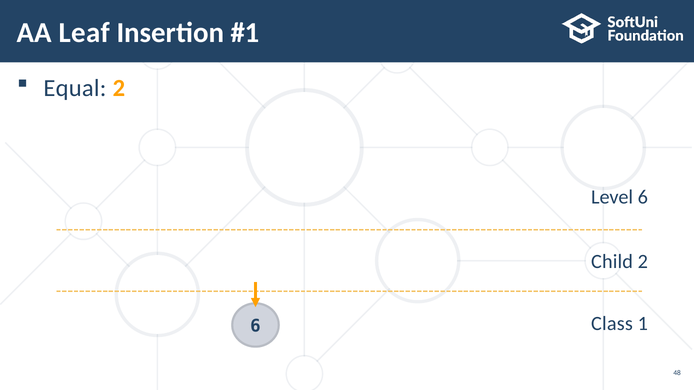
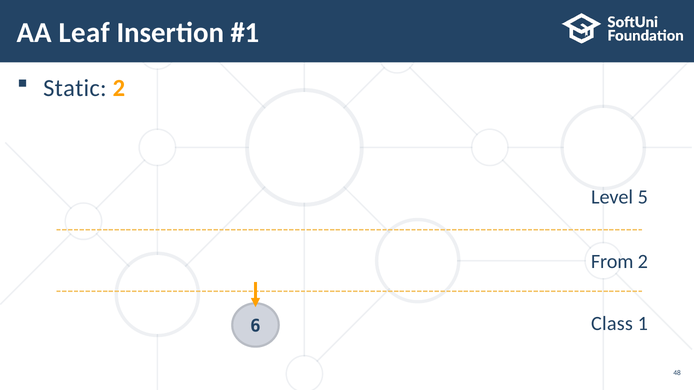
Equal: Equal -> Static (75, 88)
Level 6: 6 -> 5 (643, 197)
Child: Child -> From (612, 262)
